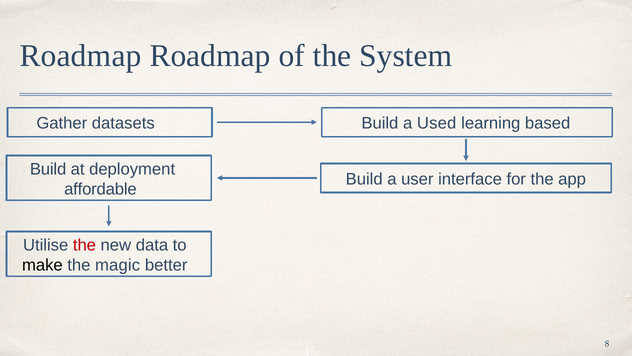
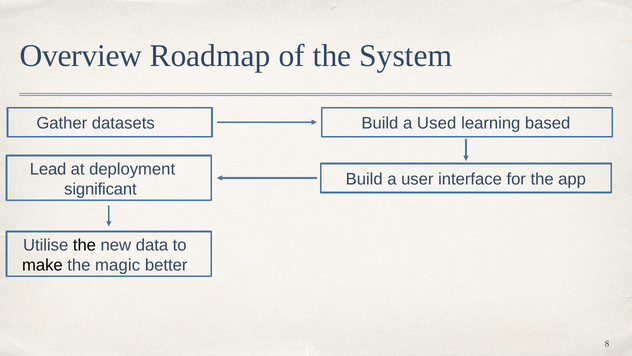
Roadmap: Roadmap -> Overview (81, 56)
Build: Build -> Lead (48, 169)
affordable: affordable -> significant (100, 189)
the colour: red -> black (84, 245)
